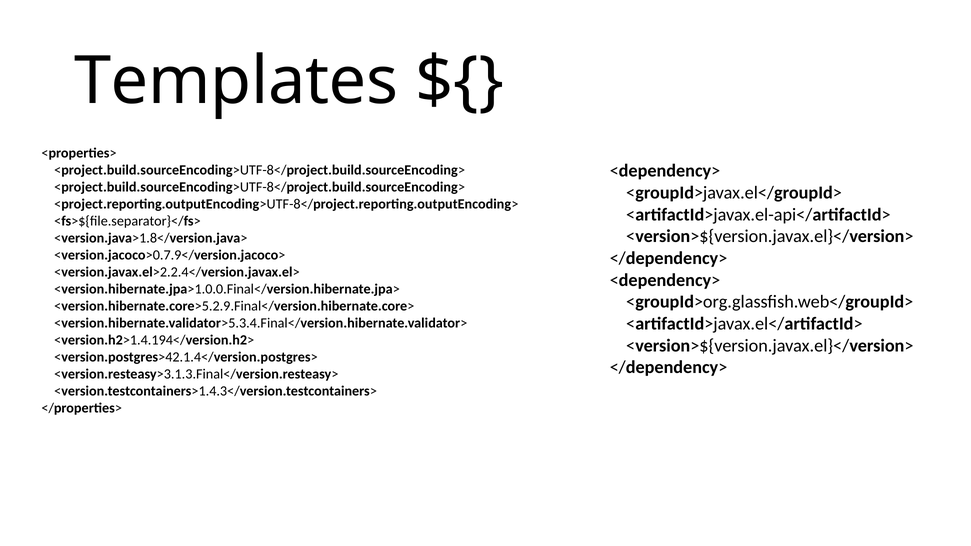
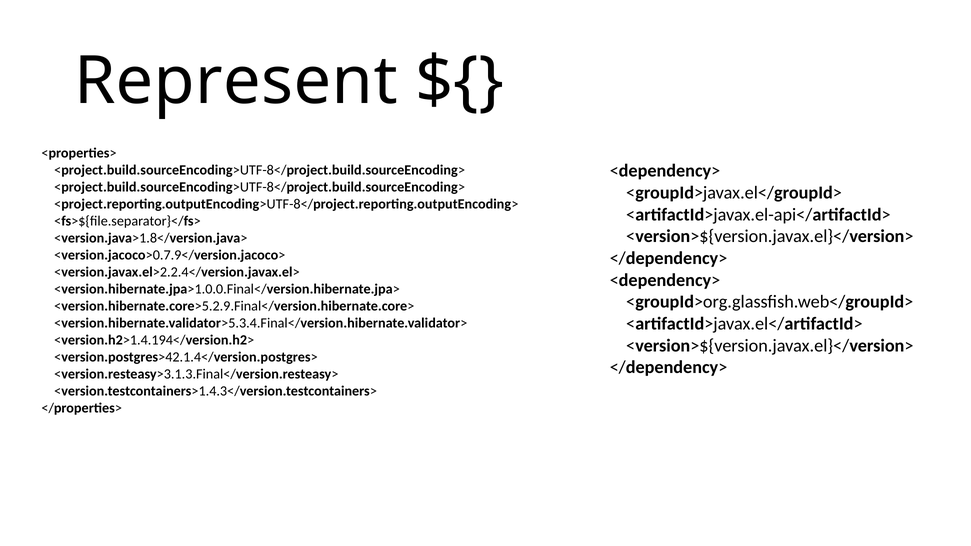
Templates: Templates -> Represent (236, 81)
